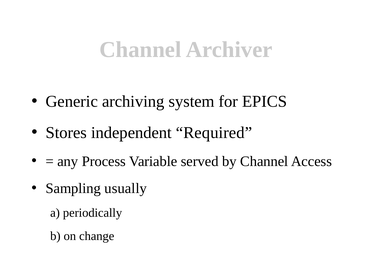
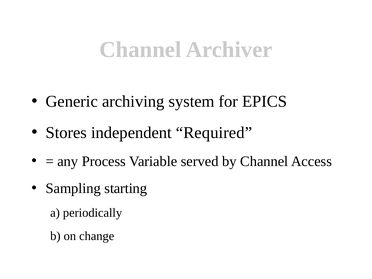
usually: usually -> starting (126, 188)
